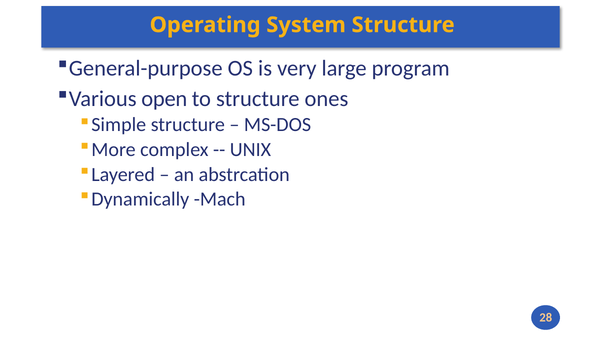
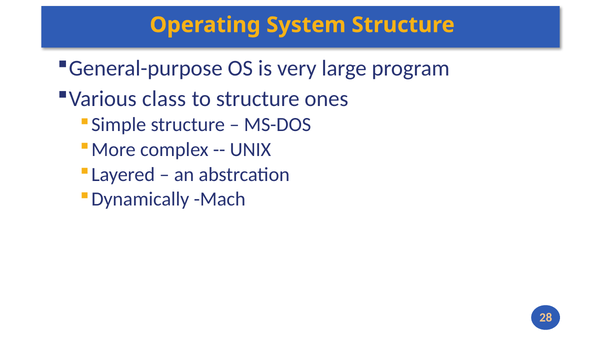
open: open -> class (164, 99)
